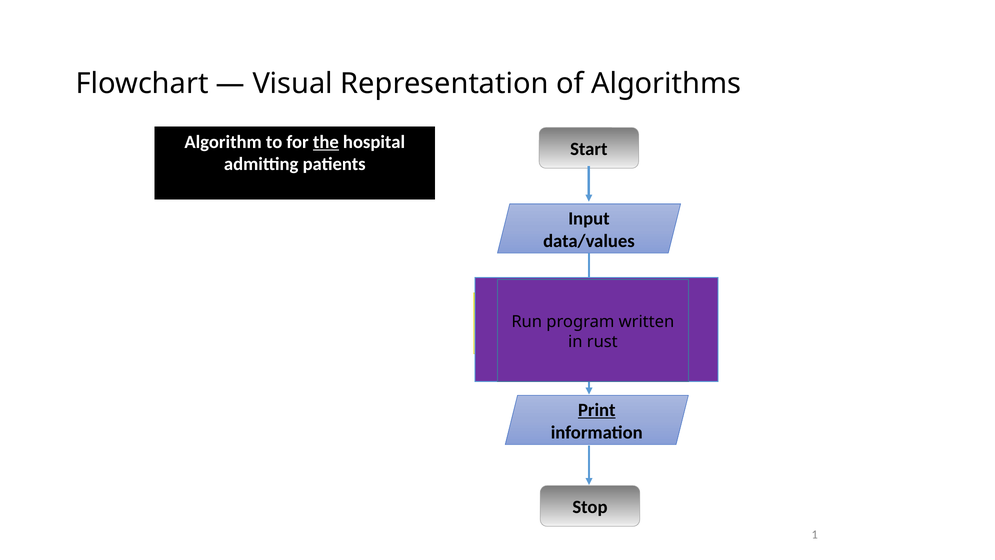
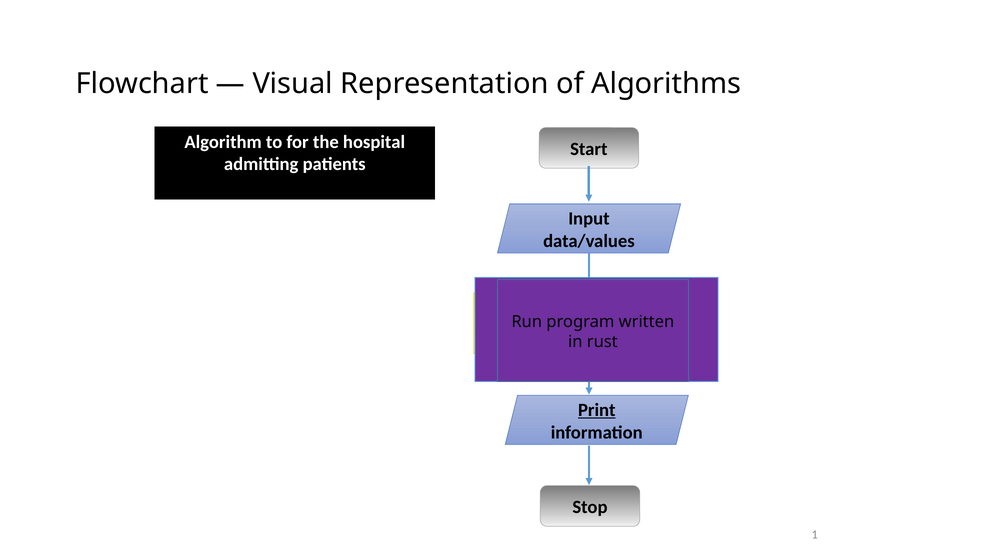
the underline: present -> none (326, 142)
